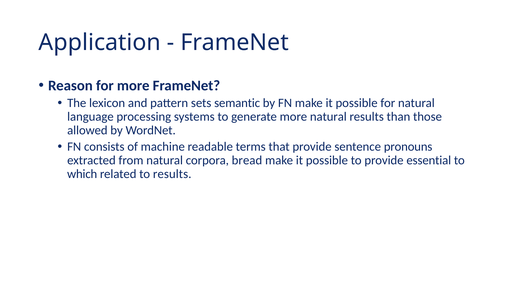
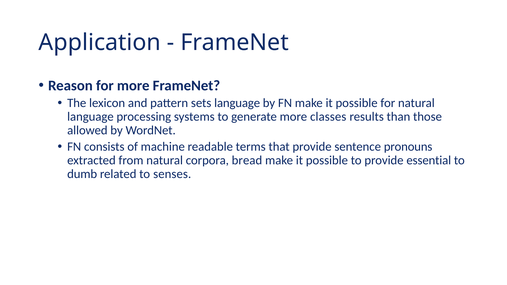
sets semantic: semantic -> language (237, 103)
more natural: natural -> classes (328, 117)
which: which -> dumb (82, 174)
to results: results -> senses (172, 174)
